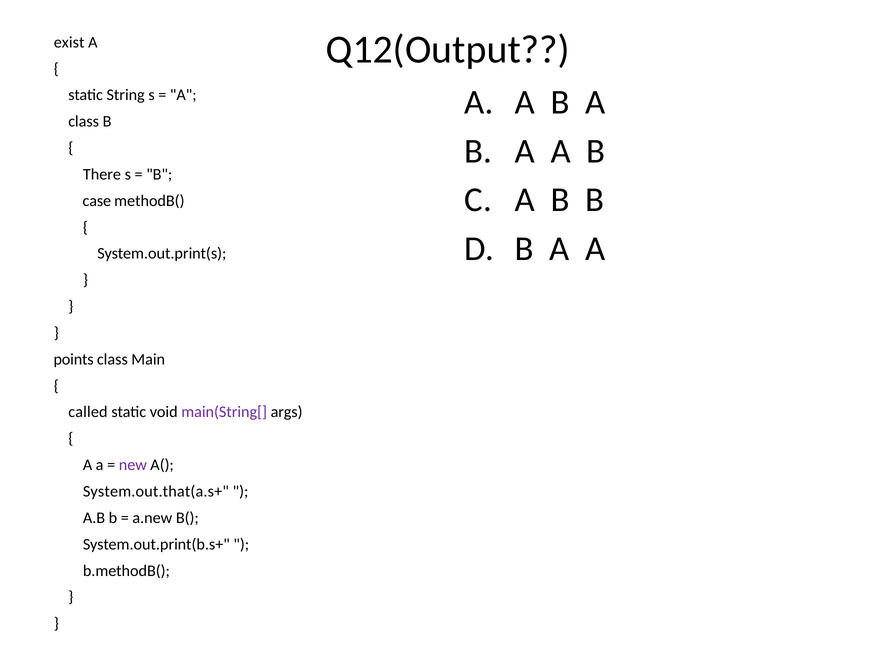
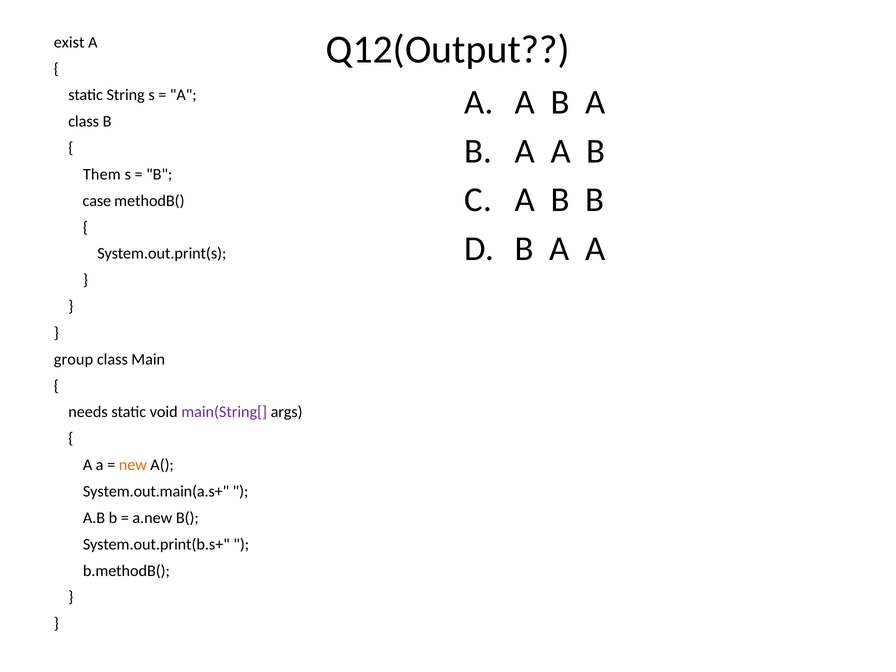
There: There -> Them (102, 174)
points: points -> group (73, 359)
called: called -> needs (88, 412)
new colour: purple -> orange (133, 465)
System.out.that(a.s+: System.out.that(a.s+ -> System.out.main(a.s+ (156, 491)
